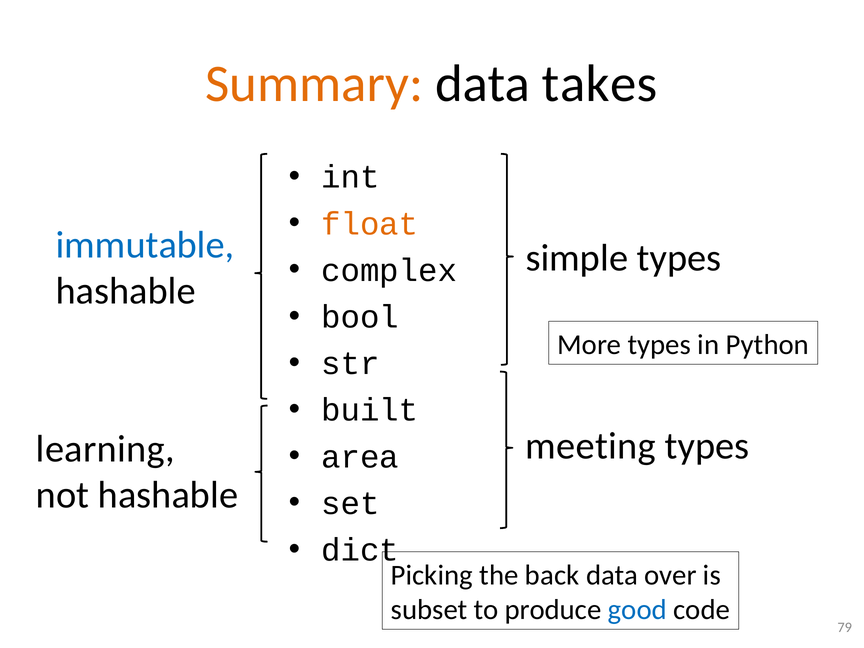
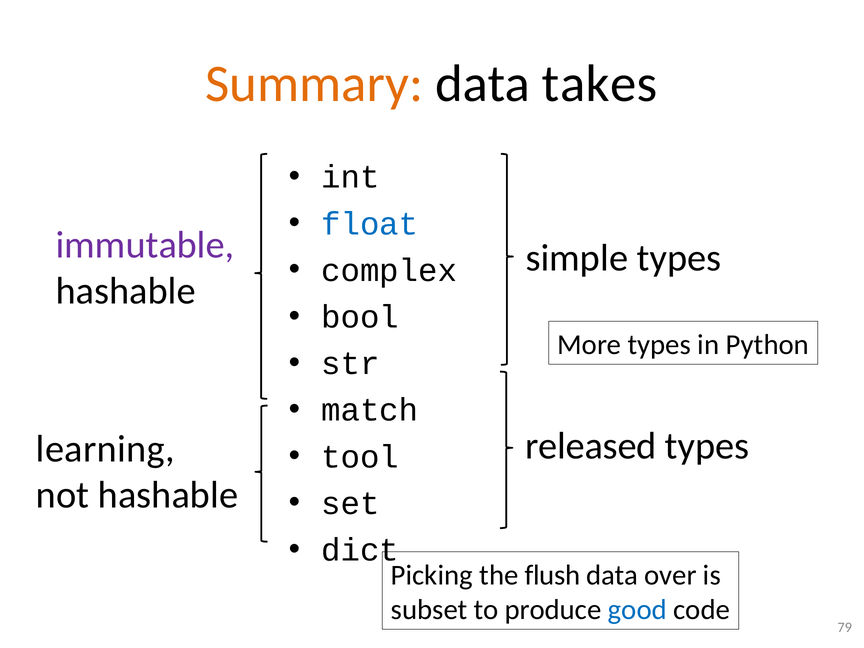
float colour: orange -> blue (370, 224)
immutable colour: blue -> purple (145, 245)
built: built -> match (370, 410)
meeting: meeting -> released (591, 446)
area: area -> tool (360, 457)
back: back -> flush (552, 575)
